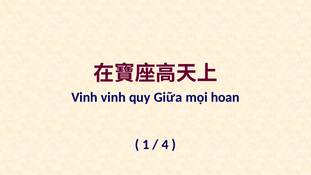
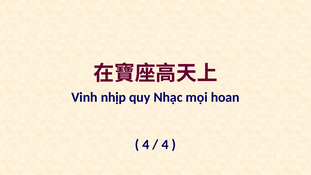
Vinh vinh: vinh -> nhịp (113, 97)
Giữa: Giữa -> Nhạc (168, 97)
1: 1 -> 4 (146, 144)
